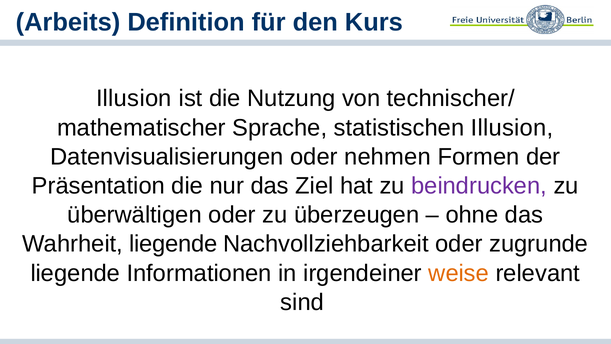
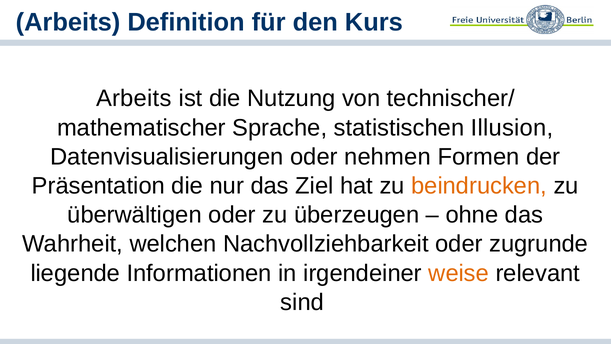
Illusion: Illusion -> Arbeits (134, 98)
beindrucken colour: purple -> orange (479, 186)
Wahrheit liegende: liegende -> welchen (173, 244)
